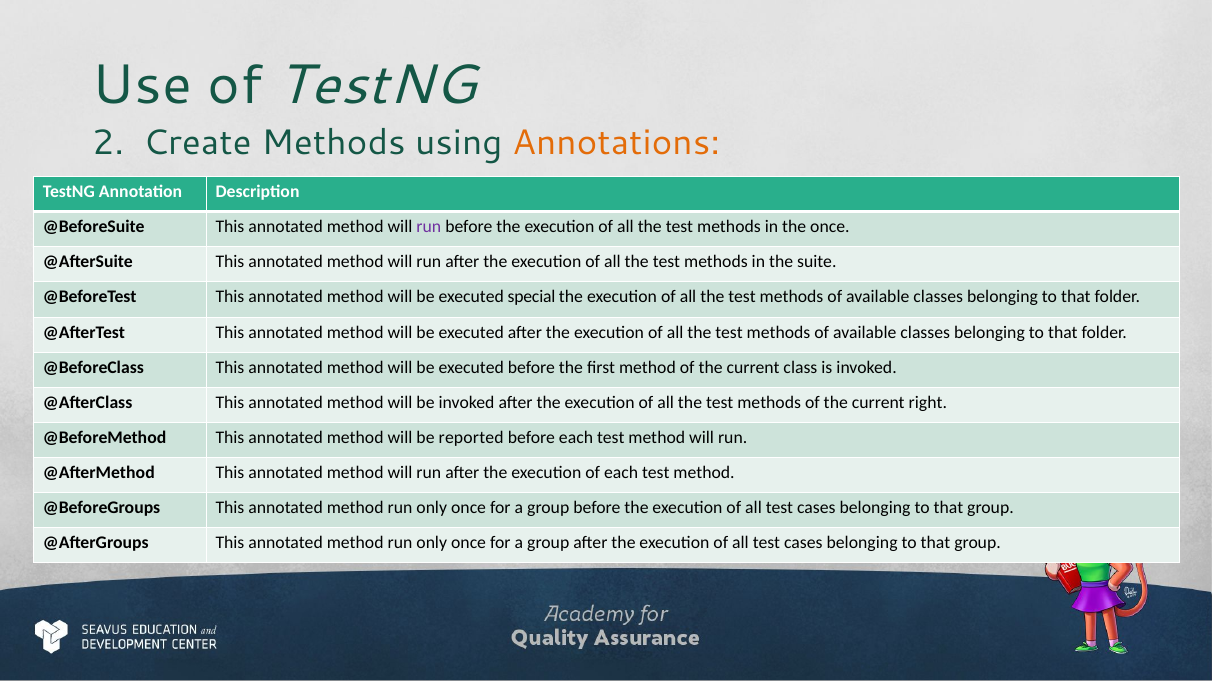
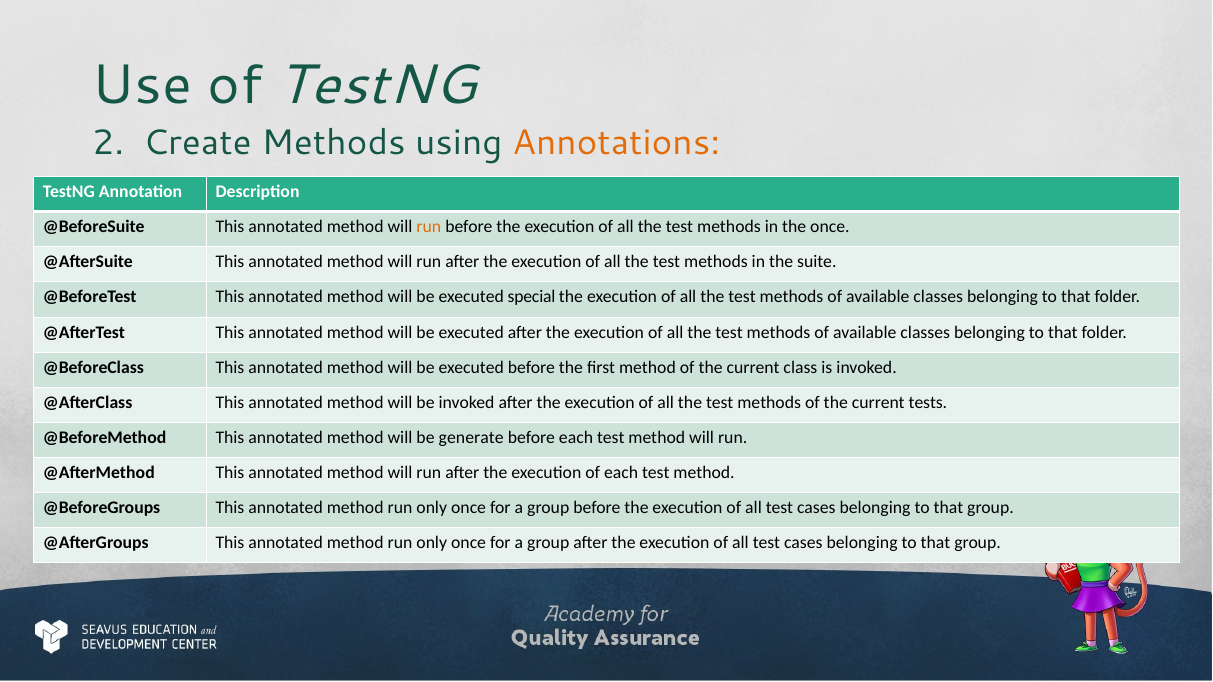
run colour: purple -> orange (429, 227)
right: right -> tests (928, 403)
reported: reported -> generate (471, 438)
